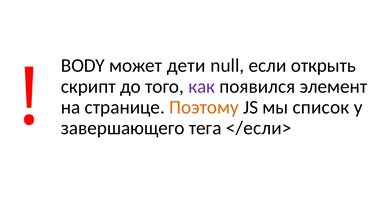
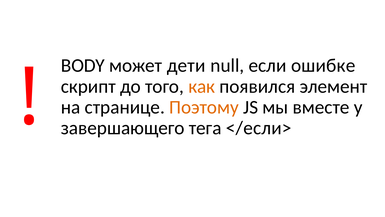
открыть: открыть -> ошибке (323, 65)
как colour: purple -> orange (202, 86)
список: список -> вместе (321, 107)
